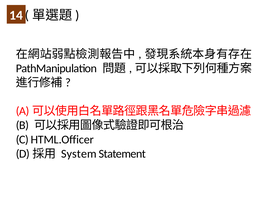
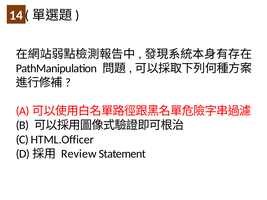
System: System -> Review (79, 154)
